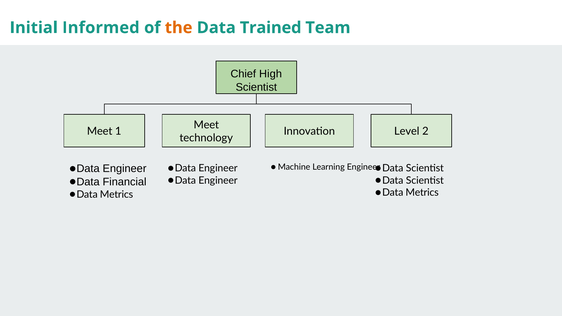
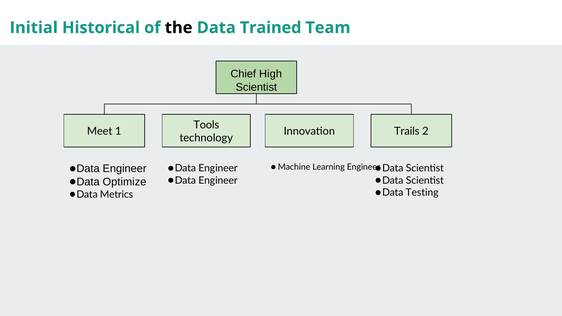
Informed: Informed -> Historical (101, 28)
the colour: orange -> black (179, 28)
Meet: Meet -> Tools (206, 125)
Level: Level -> Trails (407, 131)
Financial: Financial -> Optimize (125, 182)
Metrics: Metrics -> Testing (422, 193)
